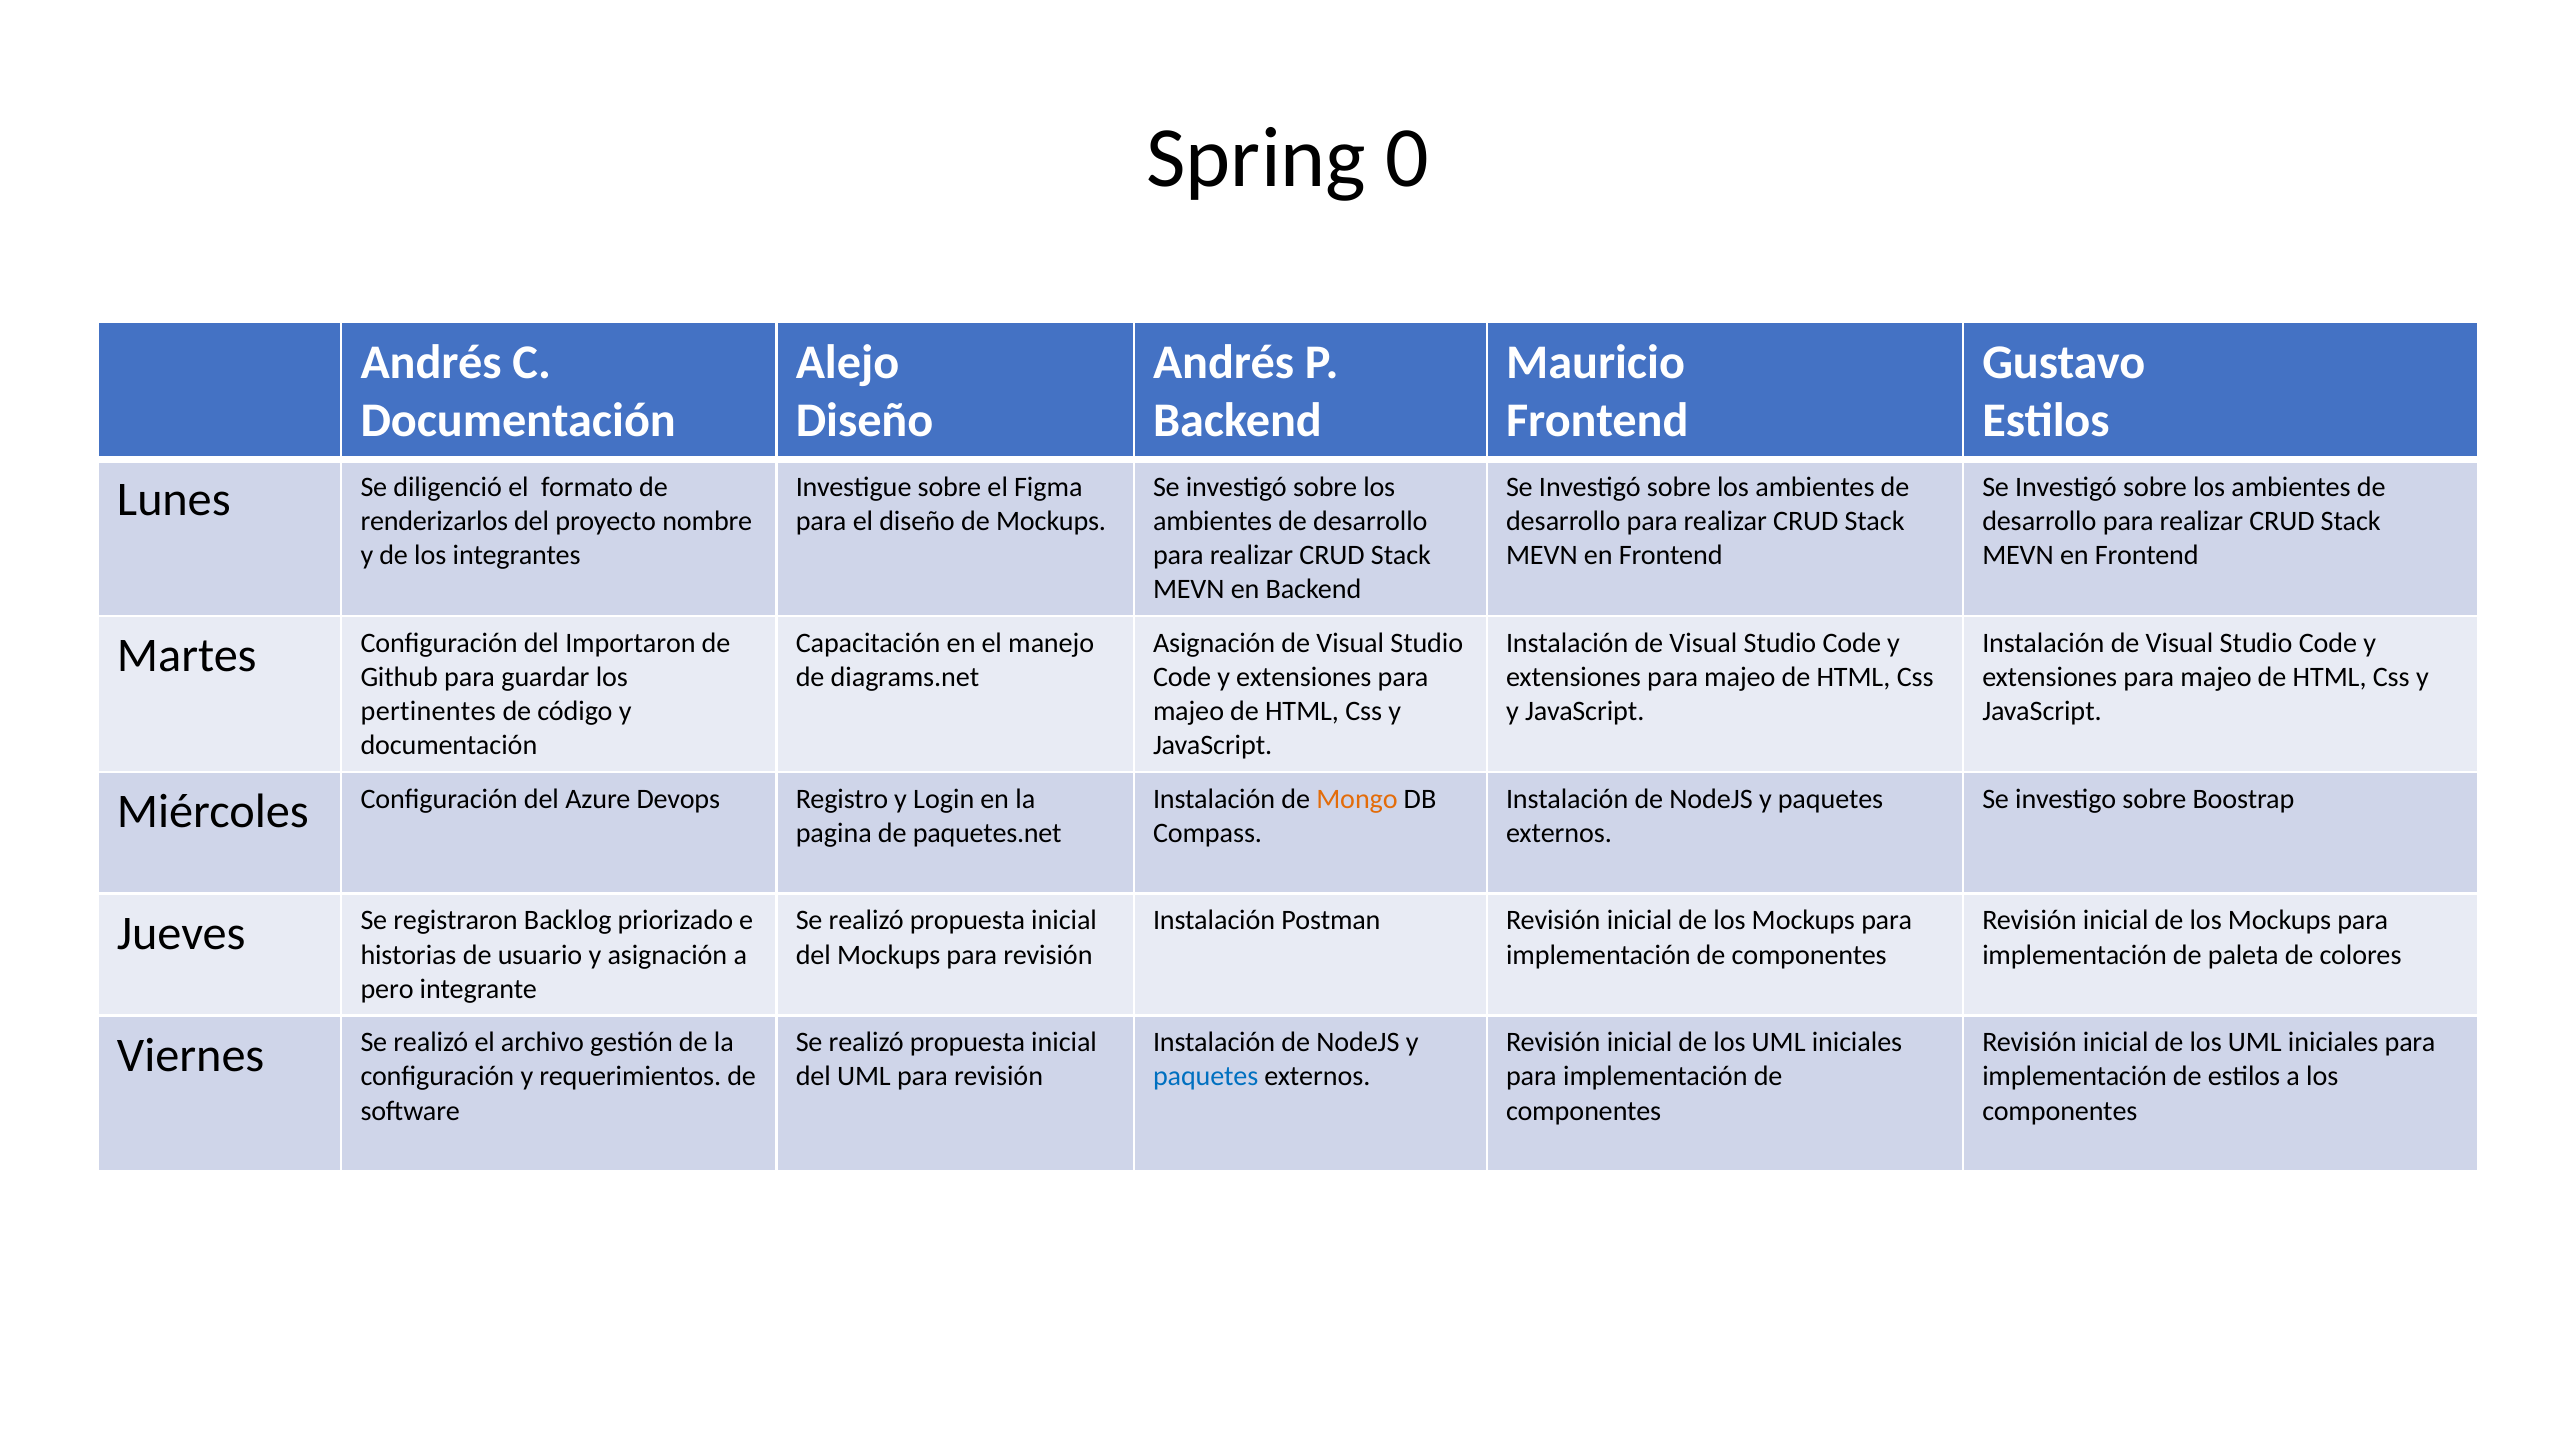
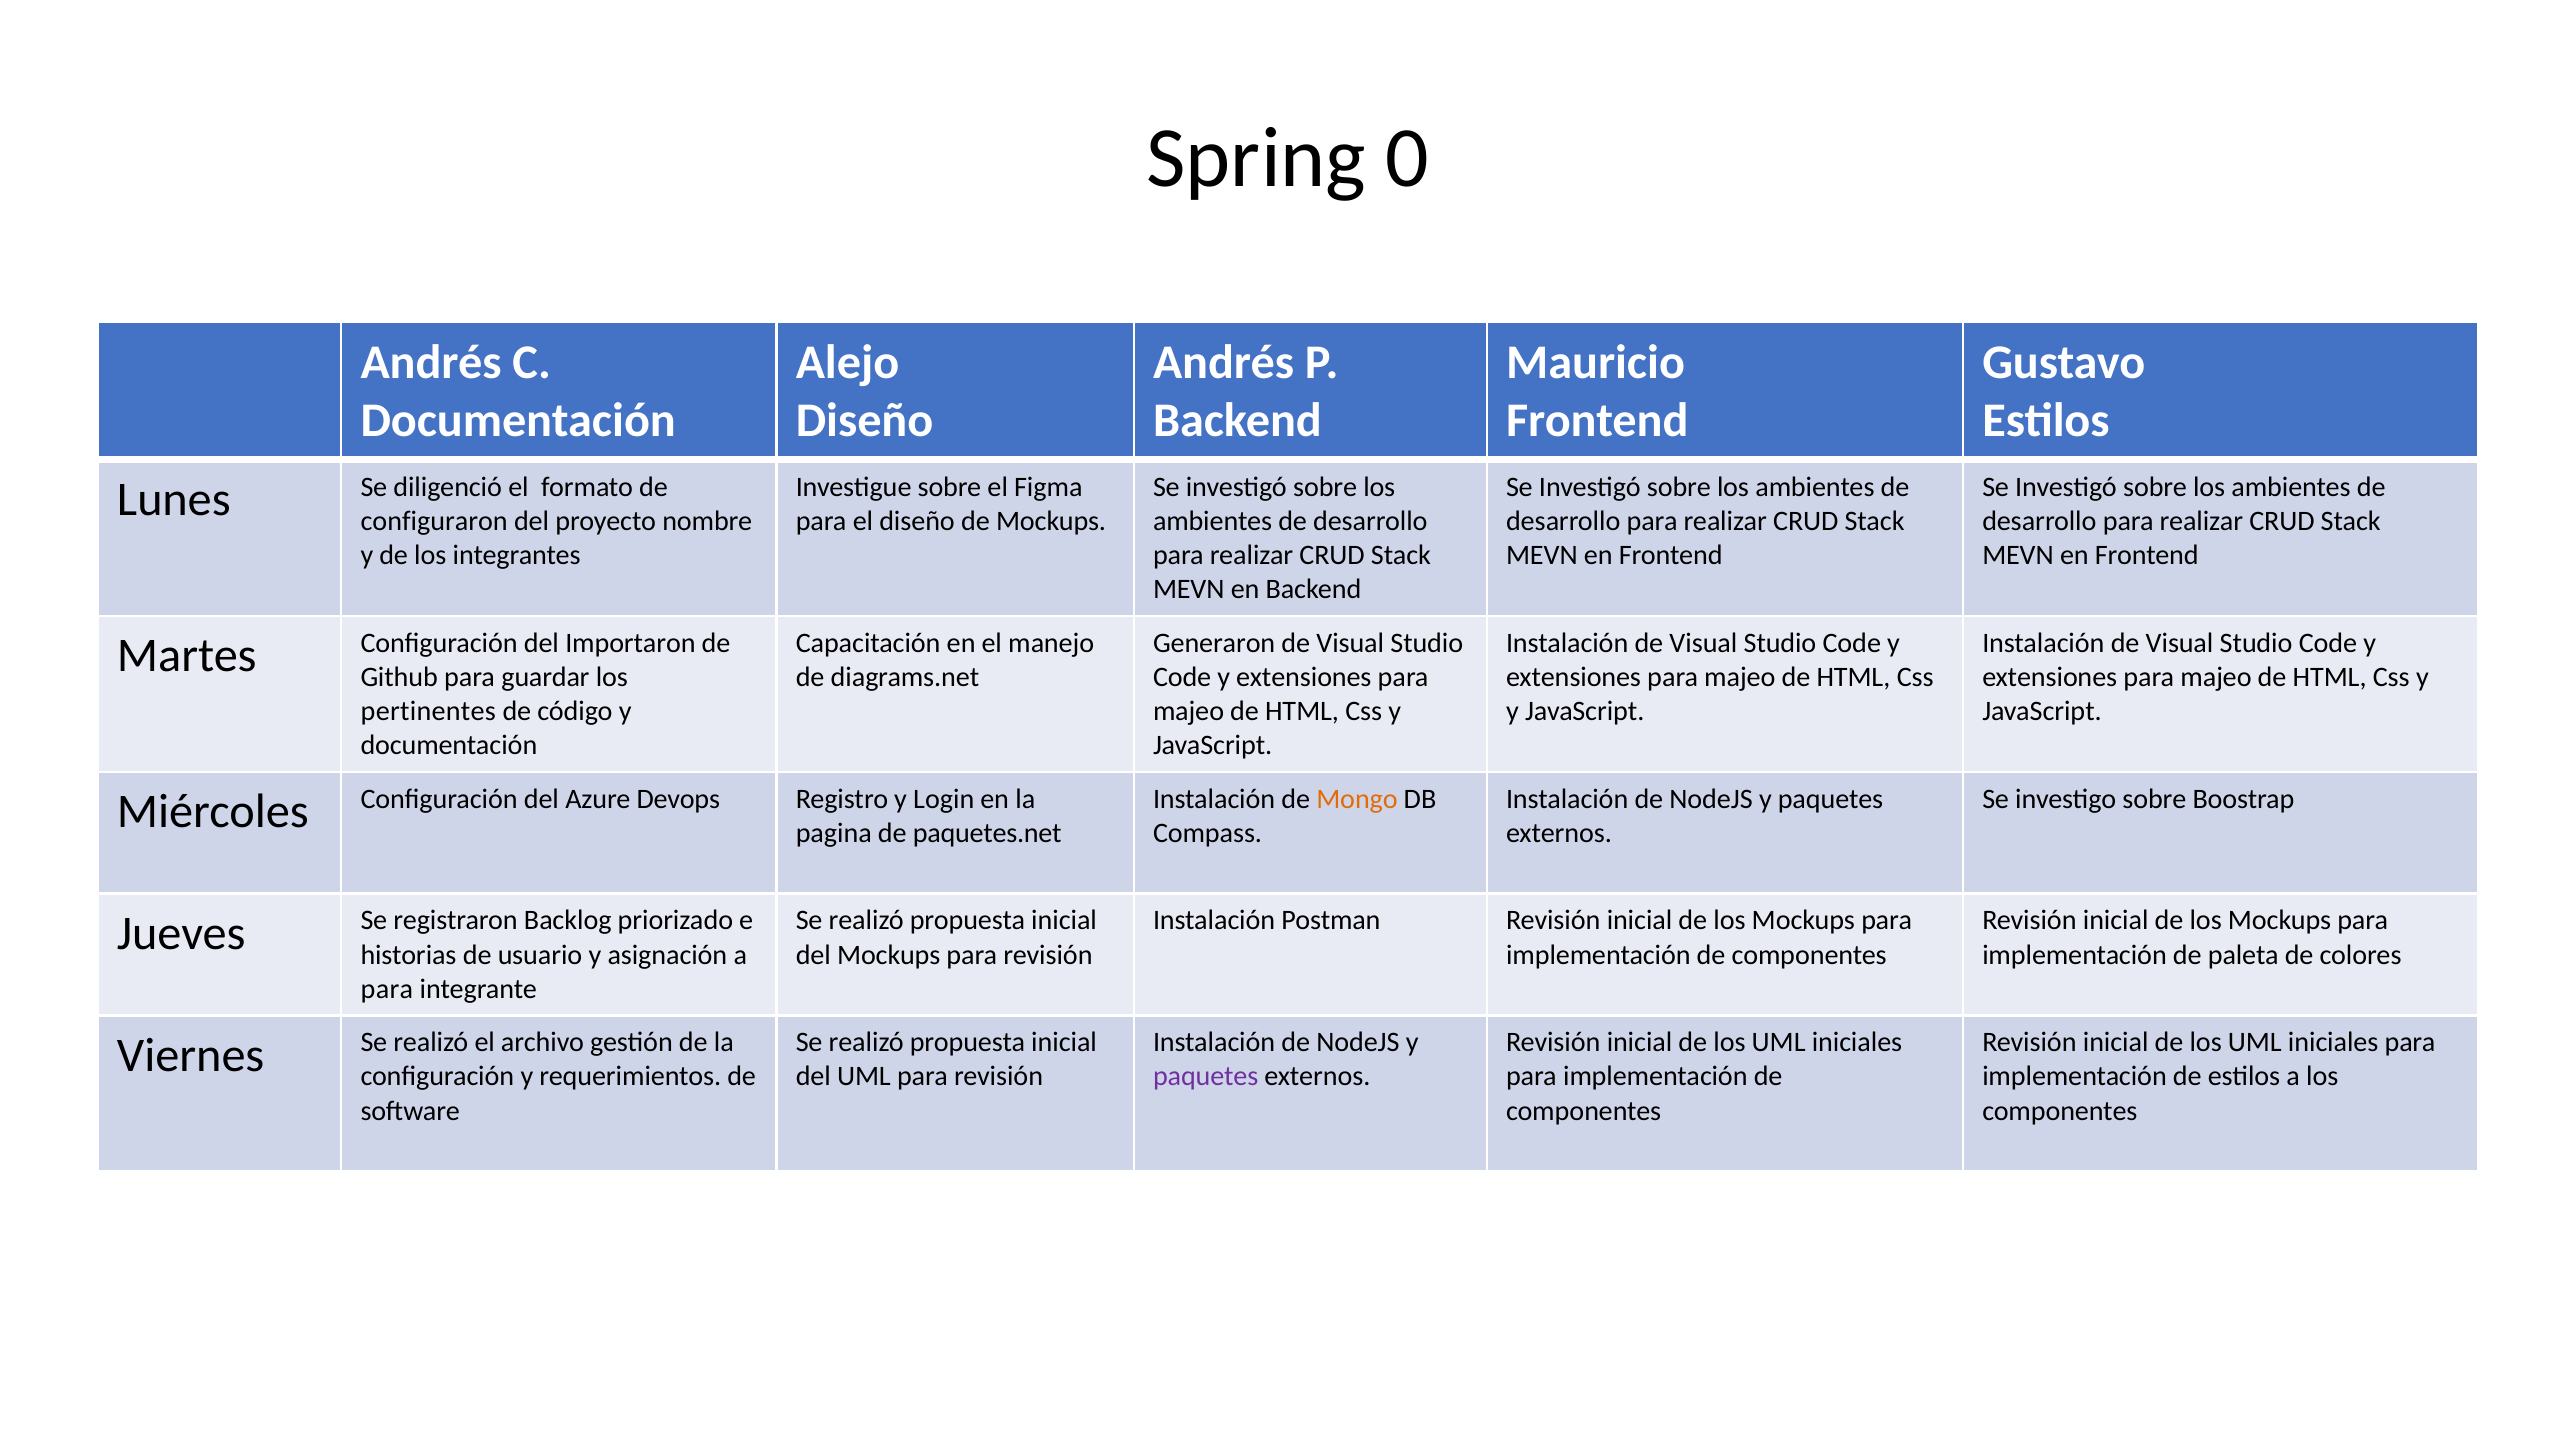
renderizarlos: renderizarlos -> configuraron (434, 521)
Asignación: Asignación -> Generaron (1214, 643)
pero: pero -> para (387, 989)
paquetes colour: blue -> purple (1206, 1077)
